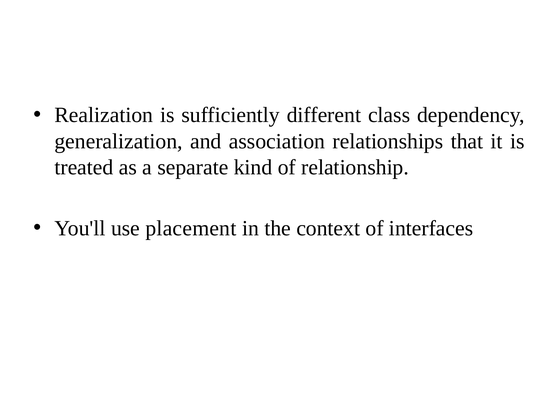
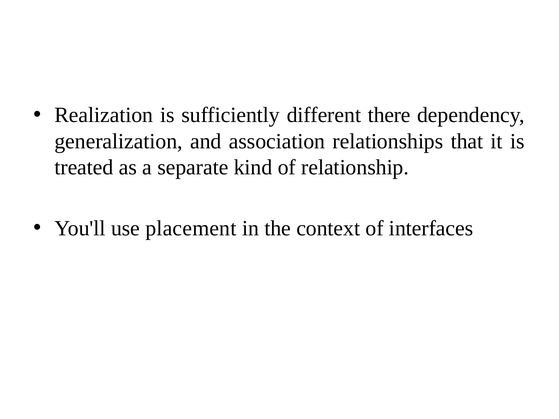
class: class -> there (389, 115)
